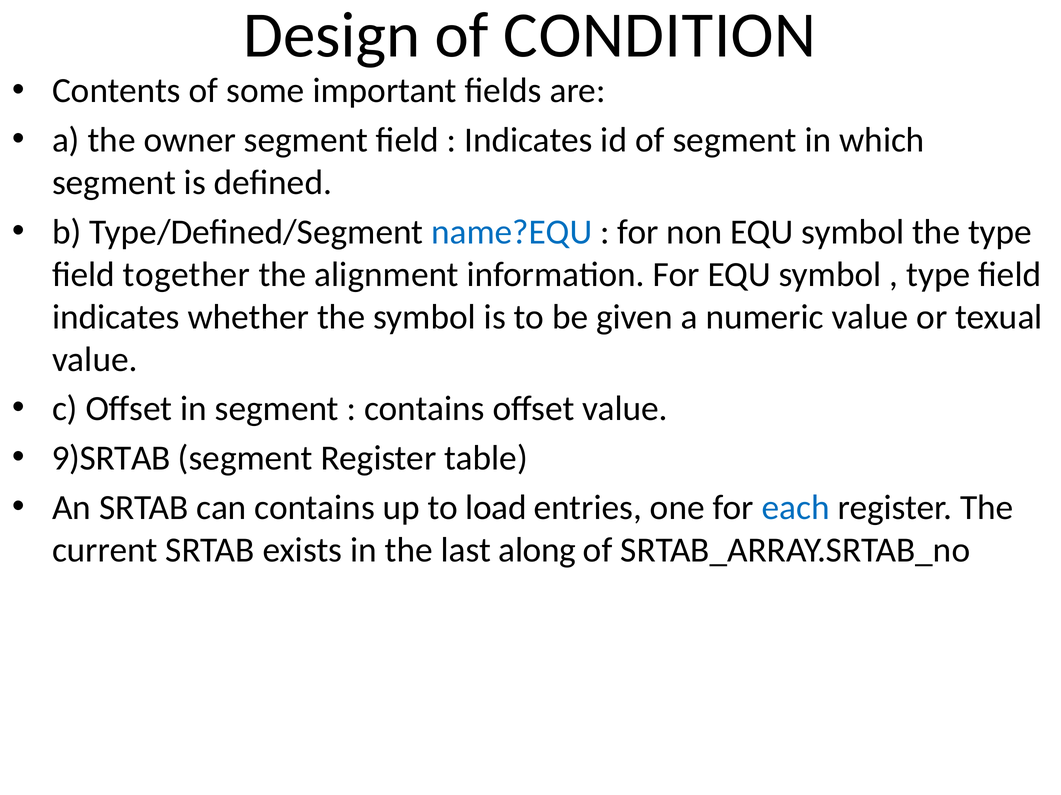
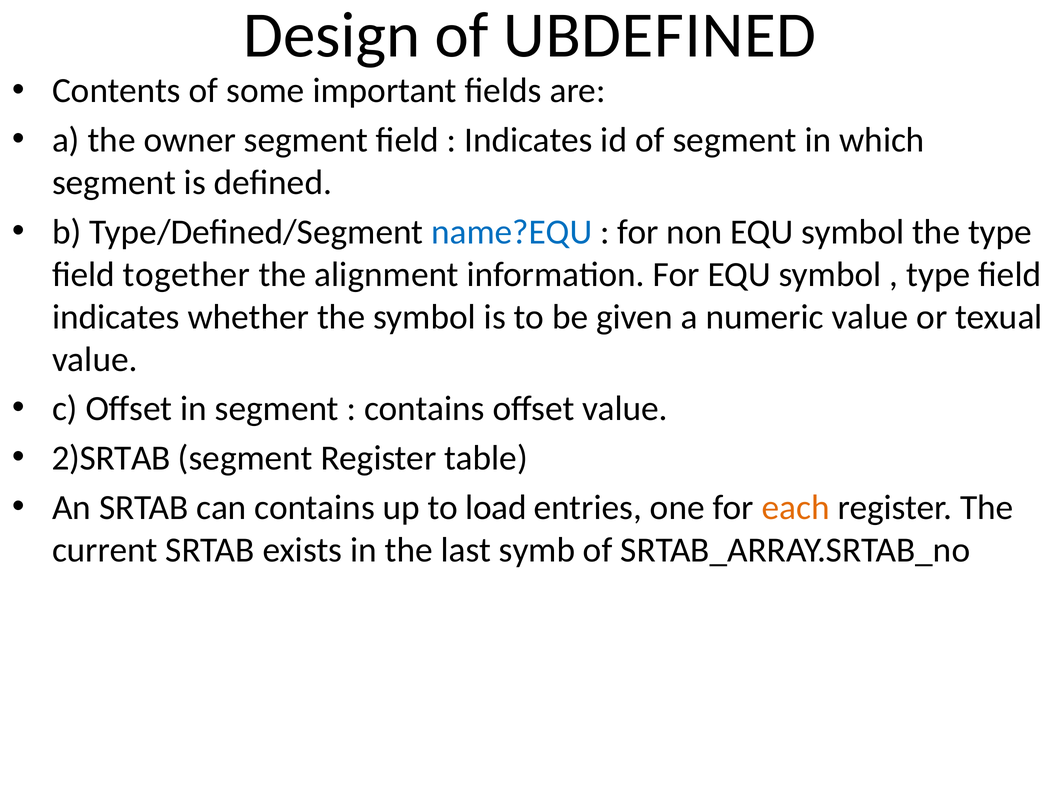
CONDITION: CONDITION -> UBDEFINED (660, 35)
9)SRTAB: 9)SRTAB -> 2)SRTAB (111, 459)
each colour: blue -> orange (796, 508)
along: along -> symb (537, 551)
